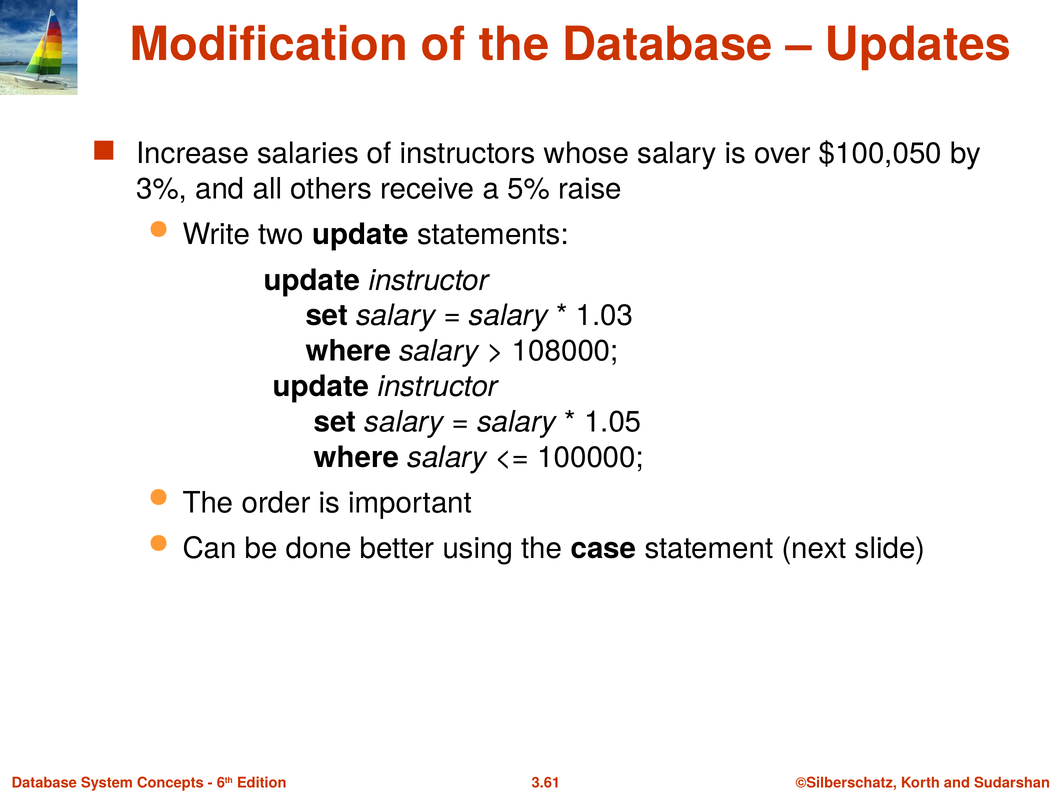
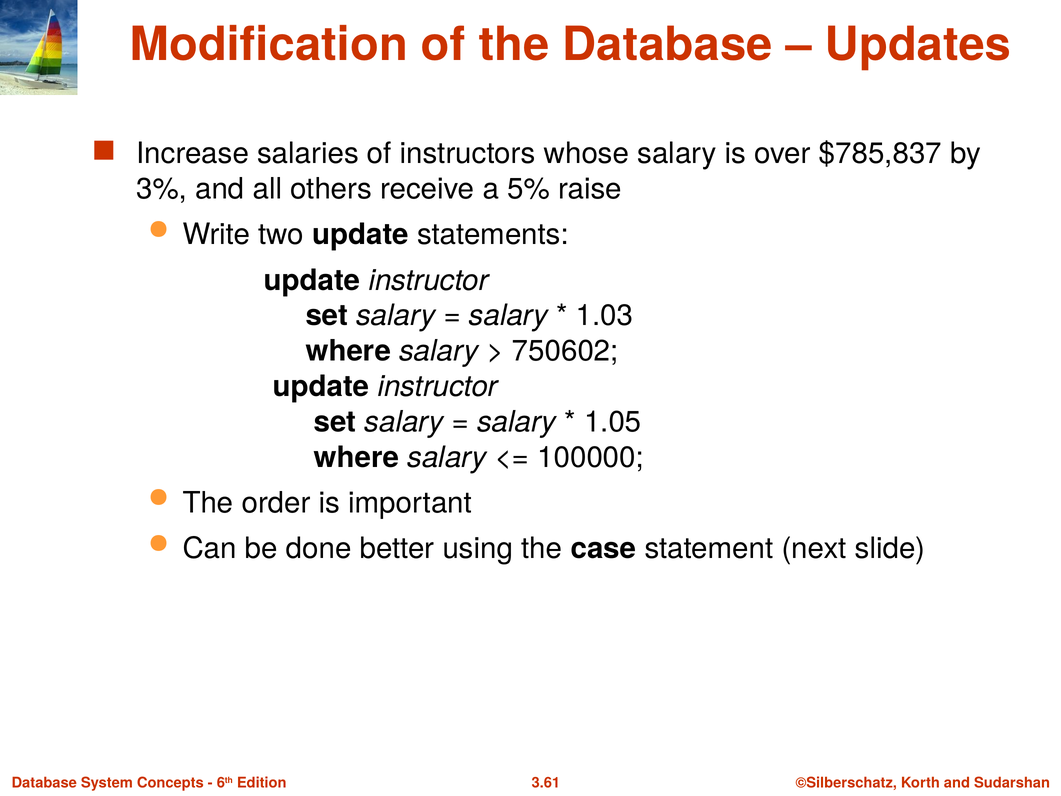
$100,050: $100,050 -> $785,837 (880, 153)
108000: 108000 -> 750602 (565, 351)
